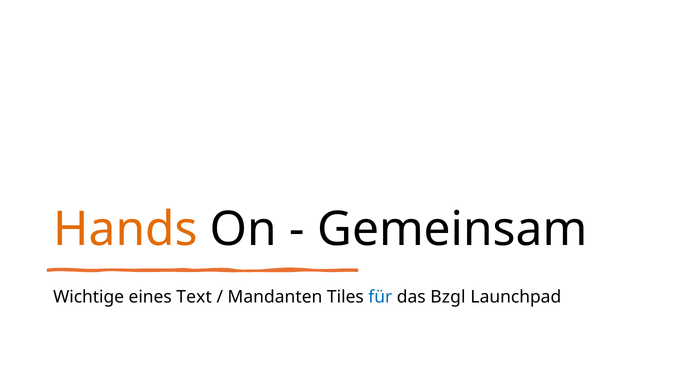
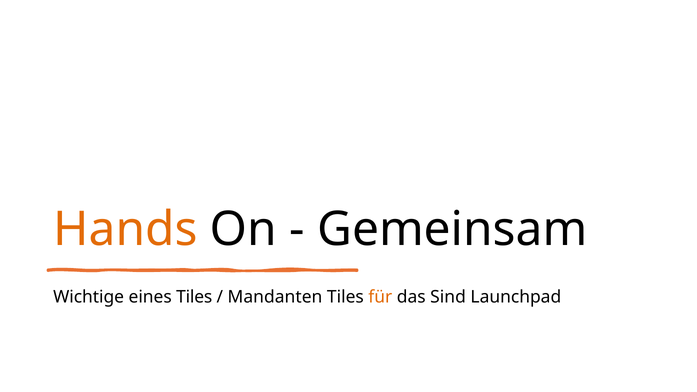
eines Text: Text -> Tiles (194, 297)
für colour: blue -> orange (380, 297)
Bzgl: Bzgl -> Sind (448, 297)
